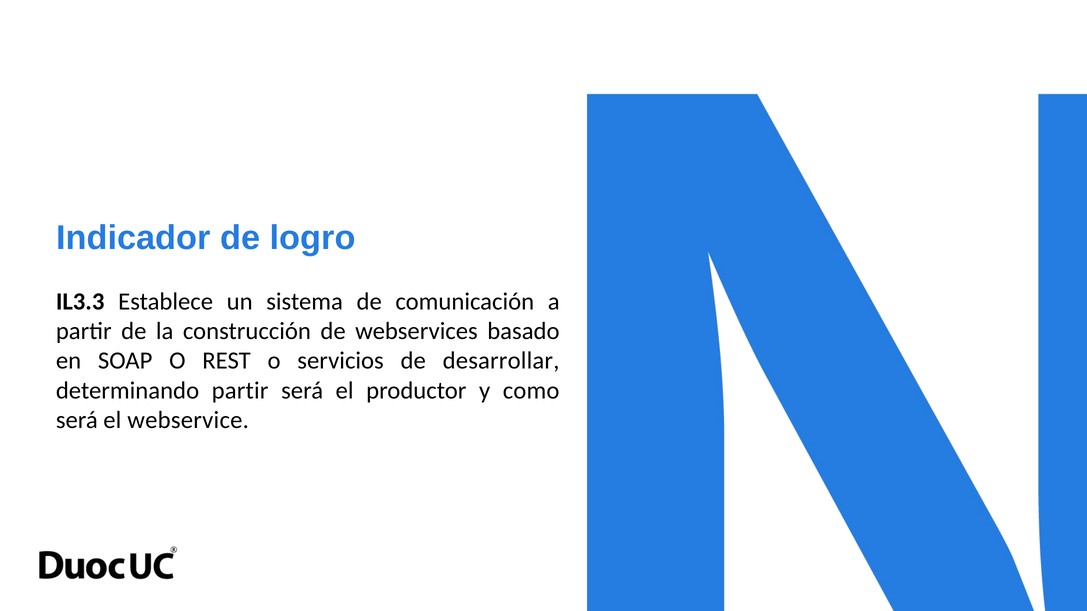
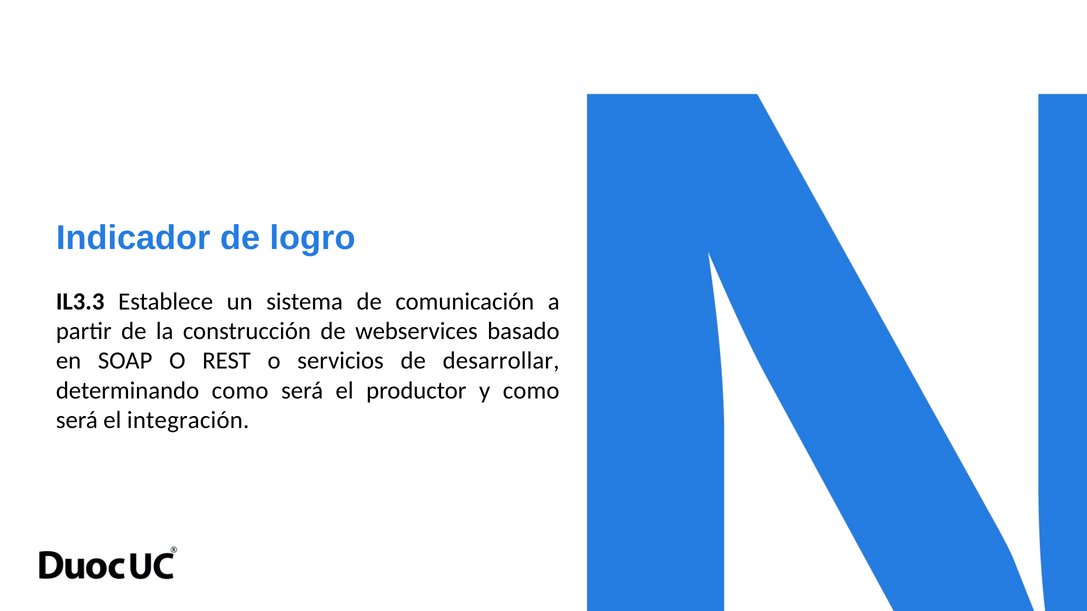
determinando partir: partir -> como (240, 391)
webservice: webservice -> integración (188, 420)
